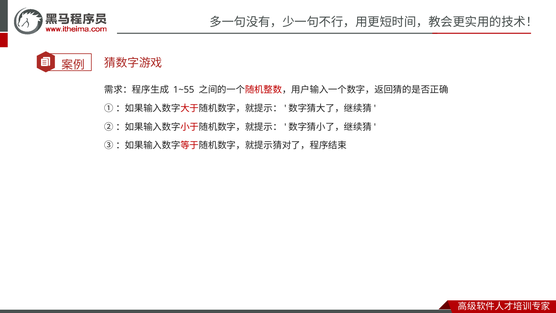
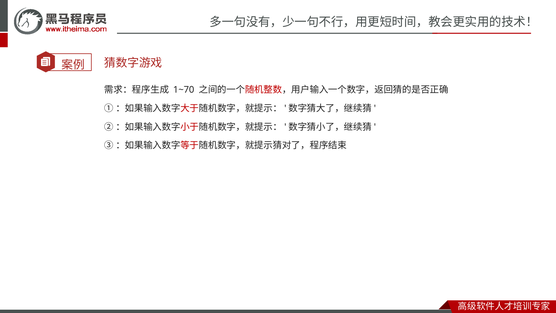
1~55: 1~55 -> 1~70 (184, 90)
